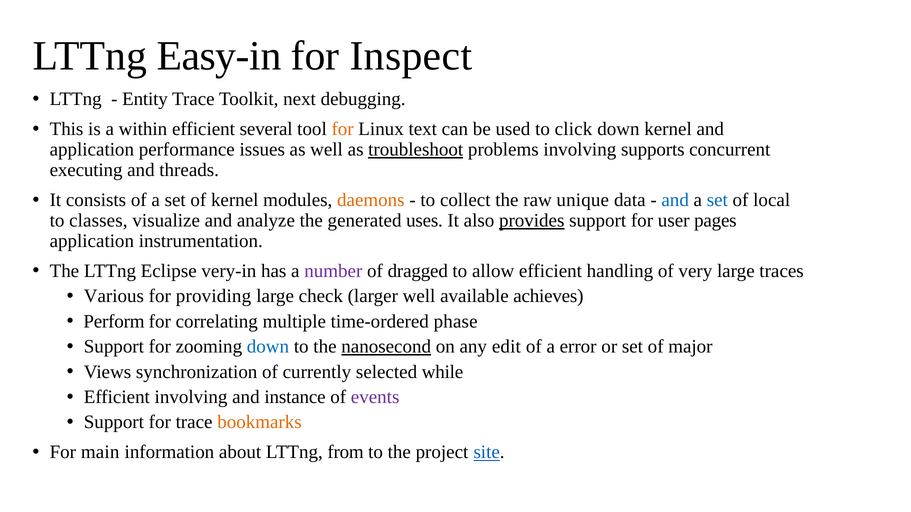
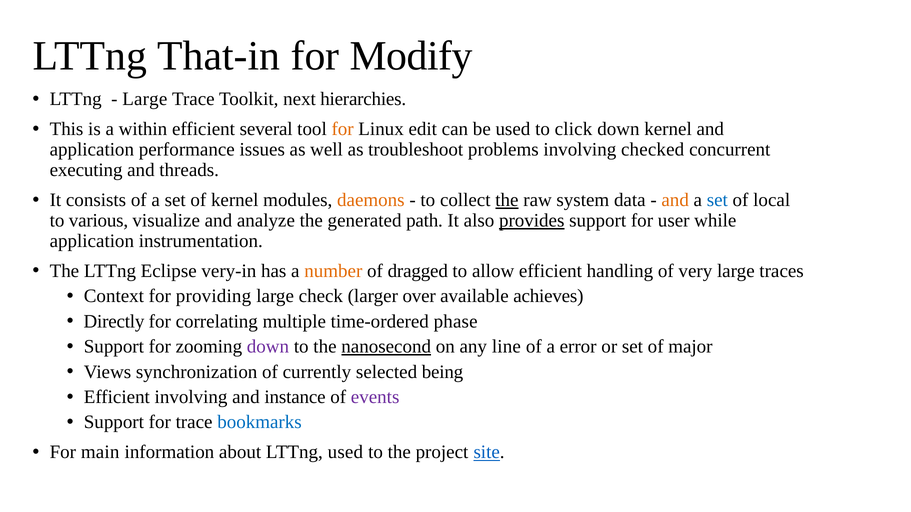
Easy-in: Easy-in -> That-in (219, 56)
Inspect: Inspect -> Modify (411, 56)
Entity: Entity -> Large (145, 99)
debugging: debugging -> hierarchies (363, 99)
text: text -> edit (423, 129)
troubleshoot underline: present -> none (416, 150)
supports: supports -> checked (653, 150)
the underline: none -> present (507, 200)
unique: unique -> system (583, 200)
and colour: blue -> orange (675, 200)
classes: classes -> various (99, 221)
uses: uses -> path (424, 221)
pages: pages -> while (715, 221)
number colour: purple -> orange (333, 271)
Various: Various -> Context (114, 296)
larger well: well -> over (419, 296)
Perform: Perform -> Directly (114, 322)
down colour: blue -> purple (268, 347)
edit: edit -> line (506, 347)
while: while -> being (443, 372)
bookmarks colour: orange -> blue (259, 423)
LTTng from: from -> used (345, 453)
